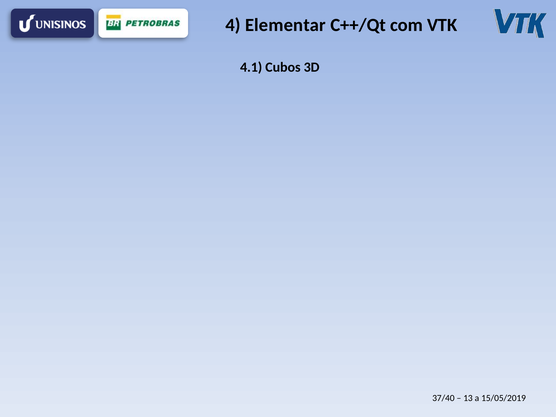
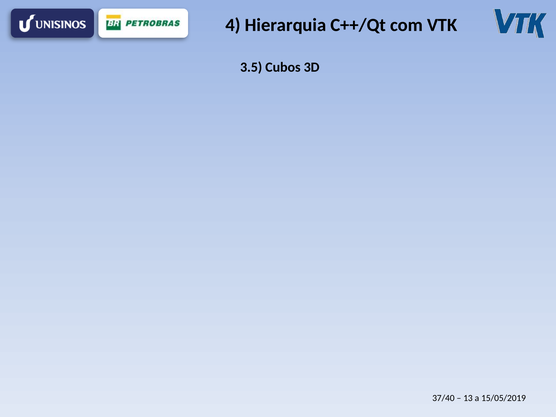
Elementar: Elementar -> Hierarquia (286, 25)
4.1: 4.1 -> 3.5 (251, 67)
